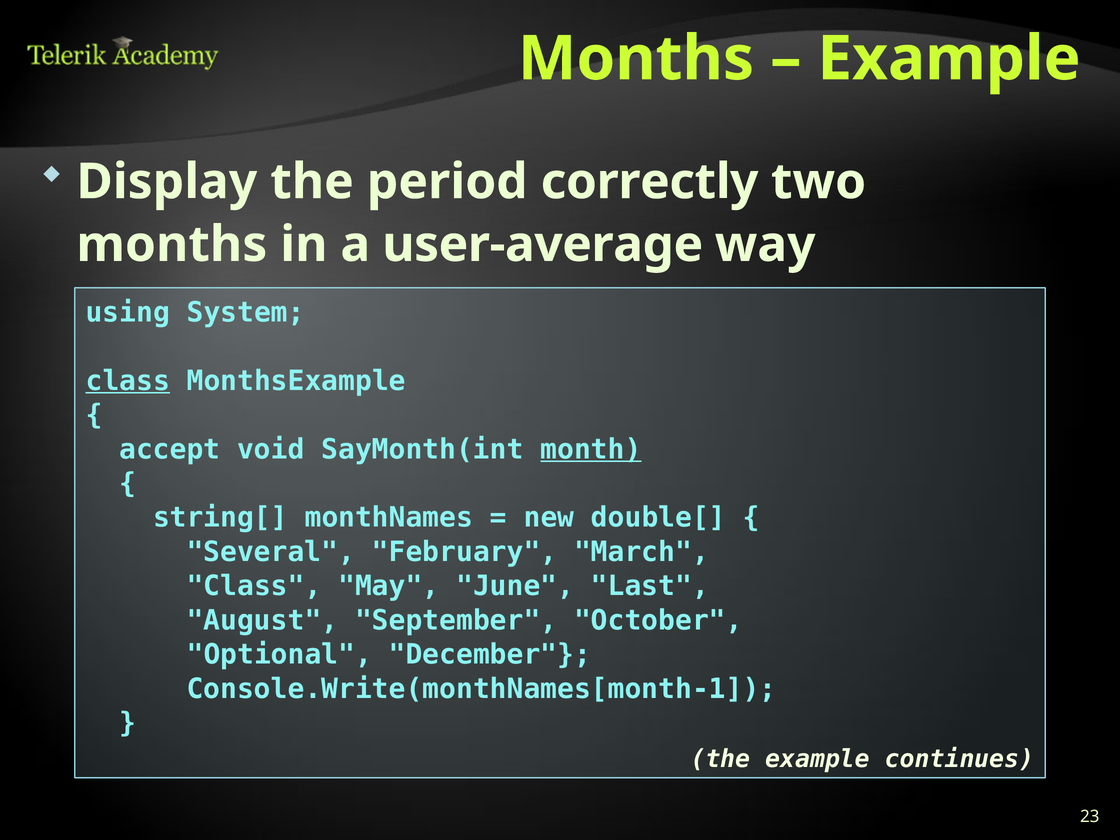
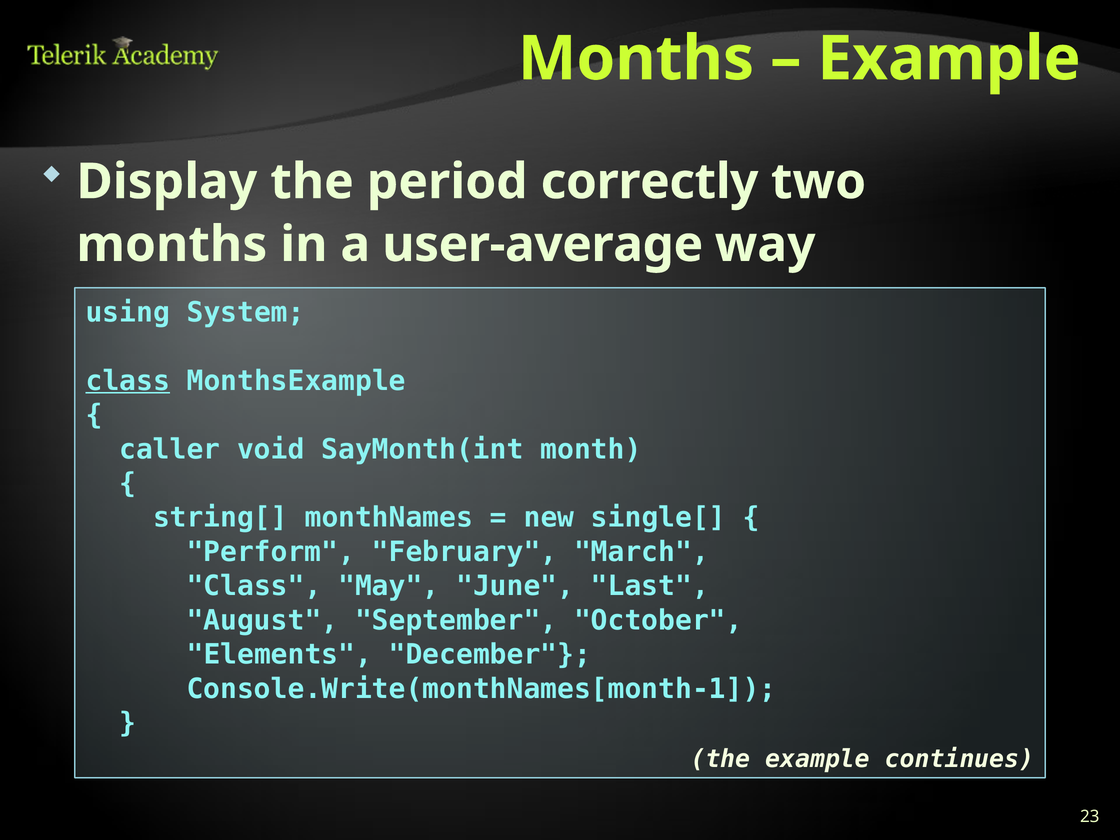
accept: accept -> caller (170, 449)
month underline: present -> none (591, 449)
double[: double[ -> single[ (658, 518)
Several: Several -> Perform (271, 552)
Optional: Optional -> Elements (279, 655)
